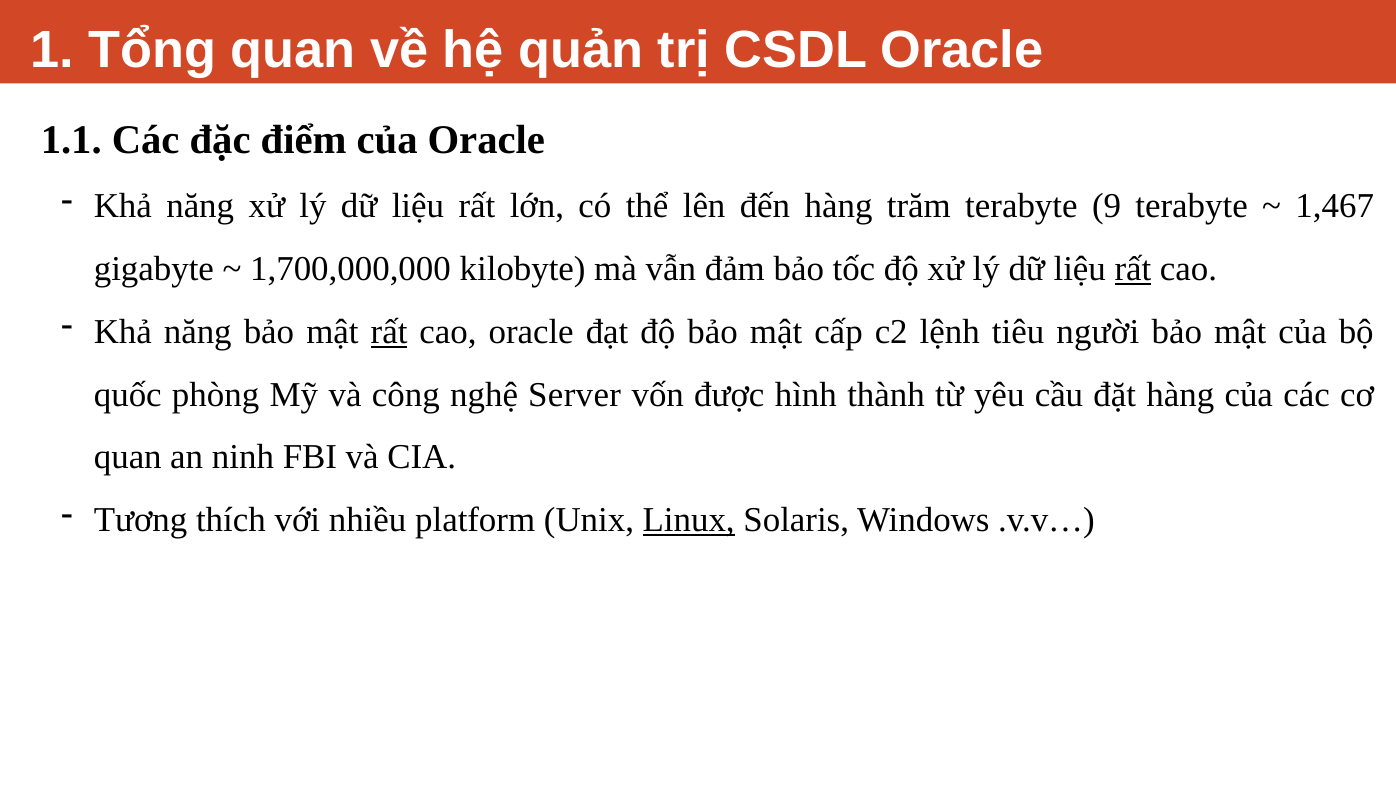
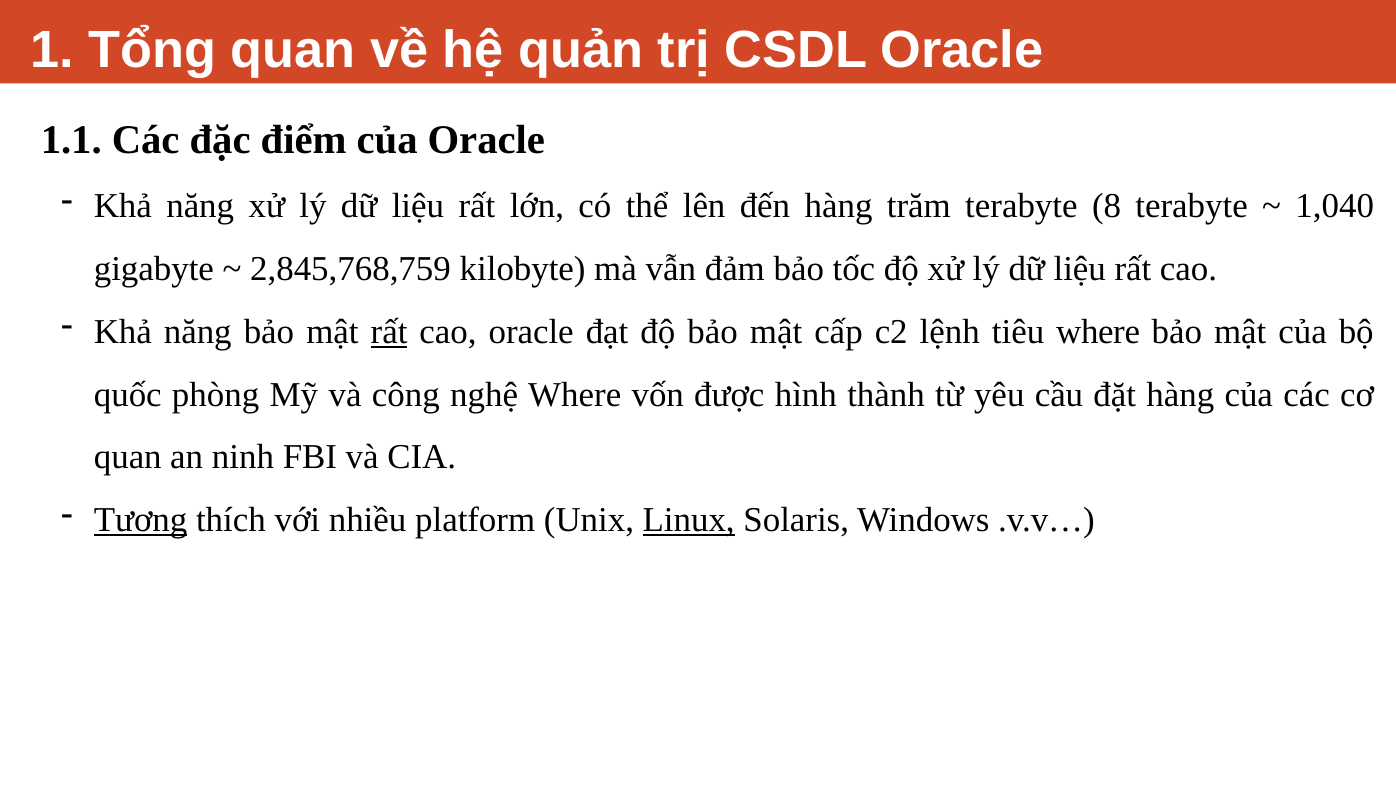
9: 9 -> 8 (1107, 206)
1,467: 1,467 -> 1,040 (1335, 206)
1,700,000,000: 1,700,000,000 -> 2,845,768,759 (350, 269)
rất underline: present -> none (1133, 269)
tiêu người: người -> where (1098, 332)
nghệ Server: Server -> Where (575, 395)
Tương underline: none -> present (141, 520)
